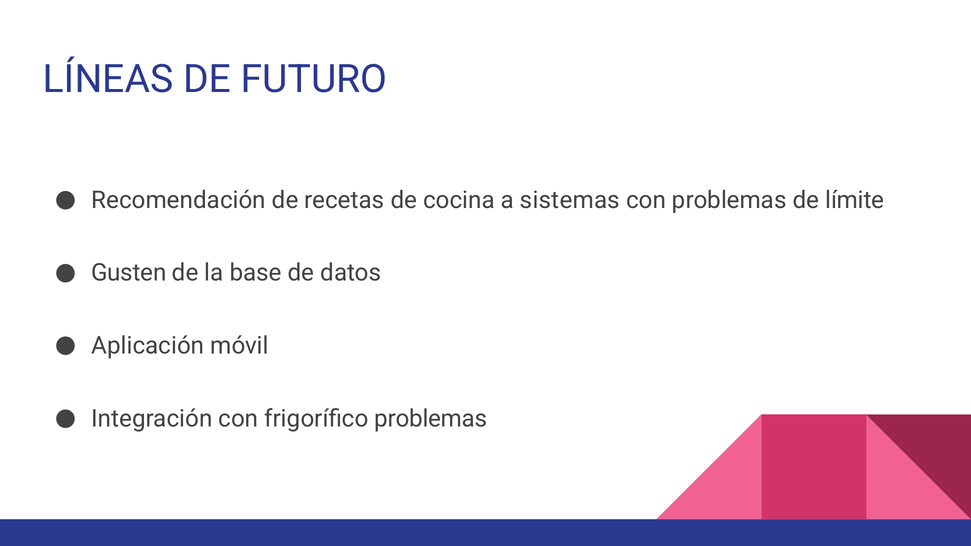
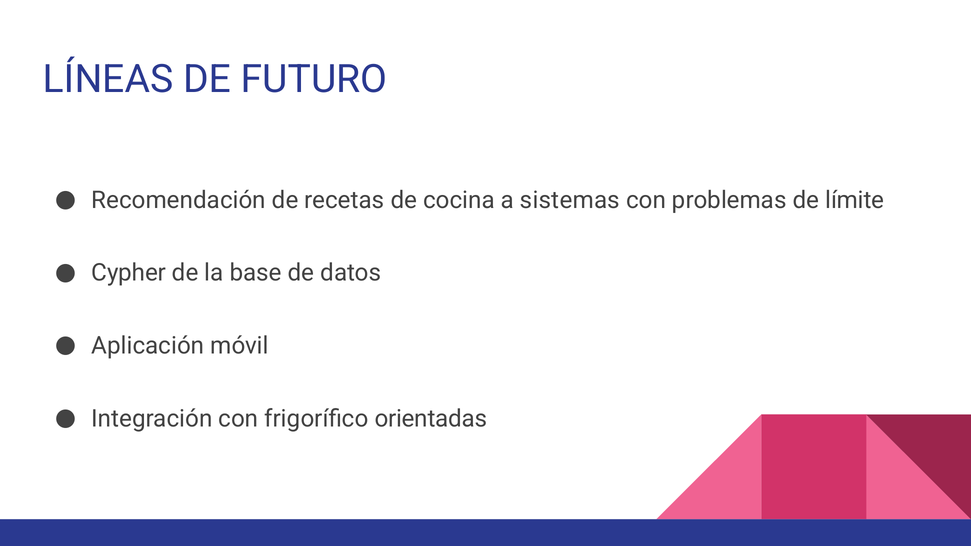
Gusten: Gusten -> Cypher (129, 273)
frigorífico problemas: problemas -> orientadas (431, 419)
